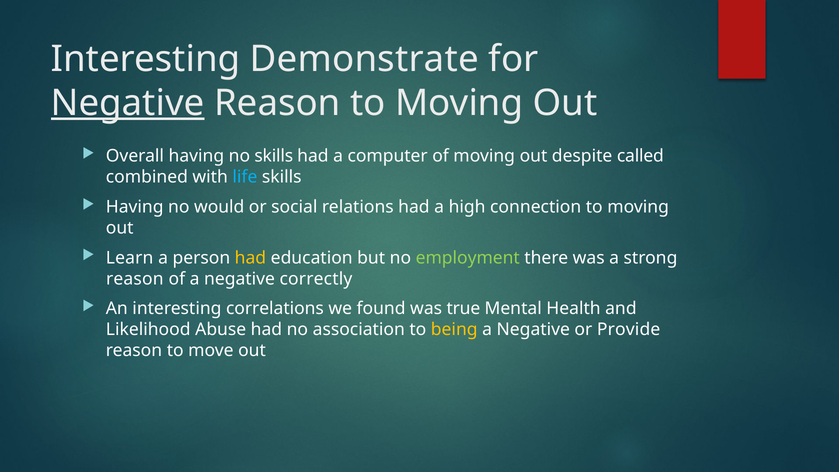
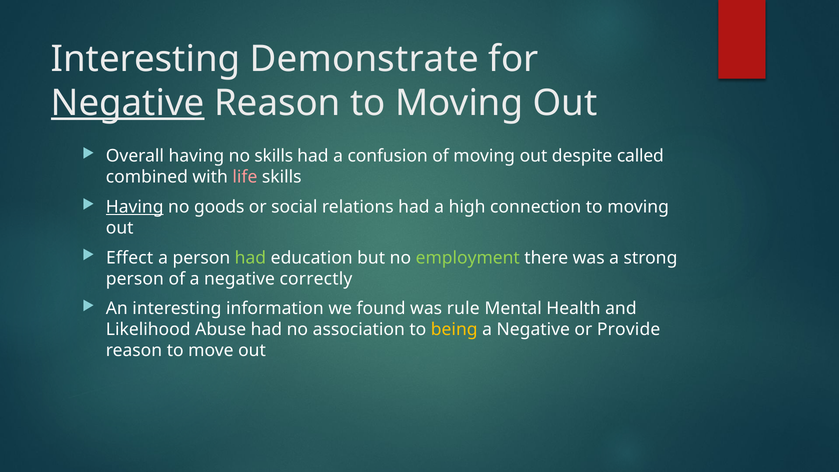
computer: computer -> confusion (388, 156)
life colour: light blue -> pink (245, 177)
Having underline: none -> present (135, 207)
would: would -> goods (219, 207)
Learn: Learn -> Effect (130, 258)
had colour: yellow -> light green (250, 258)
reason: reason -> person (135, 279)
correlations: correlations -> information (275, 308)
true: true -> rule (463, 308)
